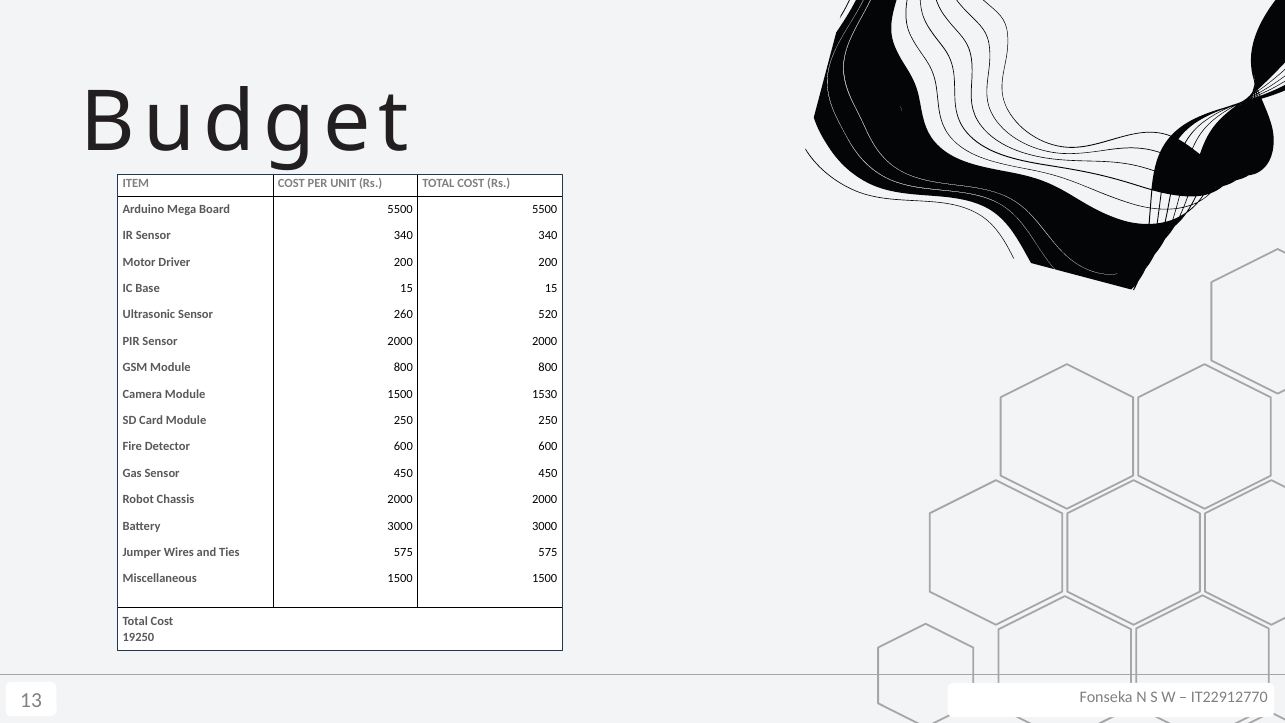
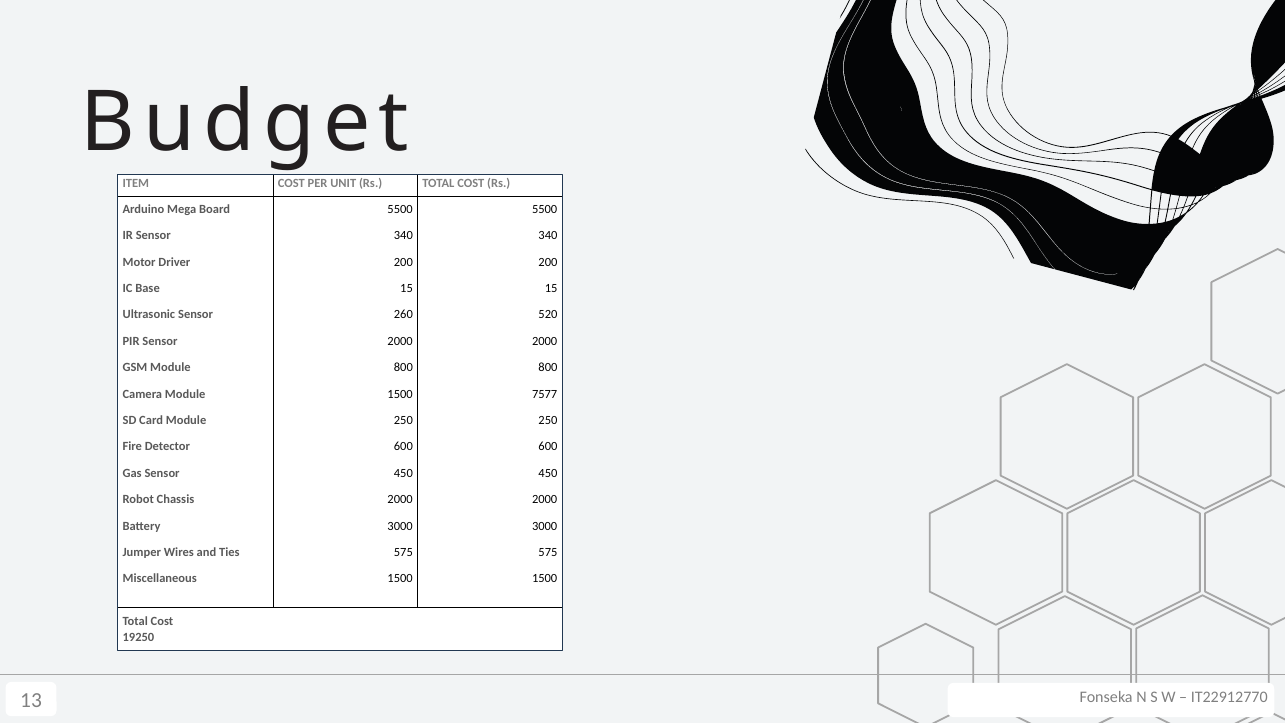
1530: 1530 -> 7577 (545, 394)
